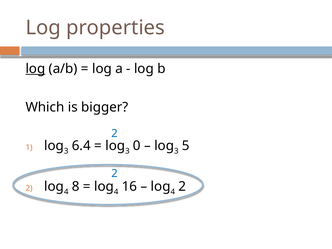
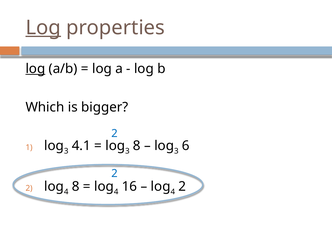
Log underline: none -> present (43, 28)
6.4: 6.4 -> 4.1 (81, 146)
0: 0 -> 8 (137, 146)
5: 5 -> 6 (186, 146)
